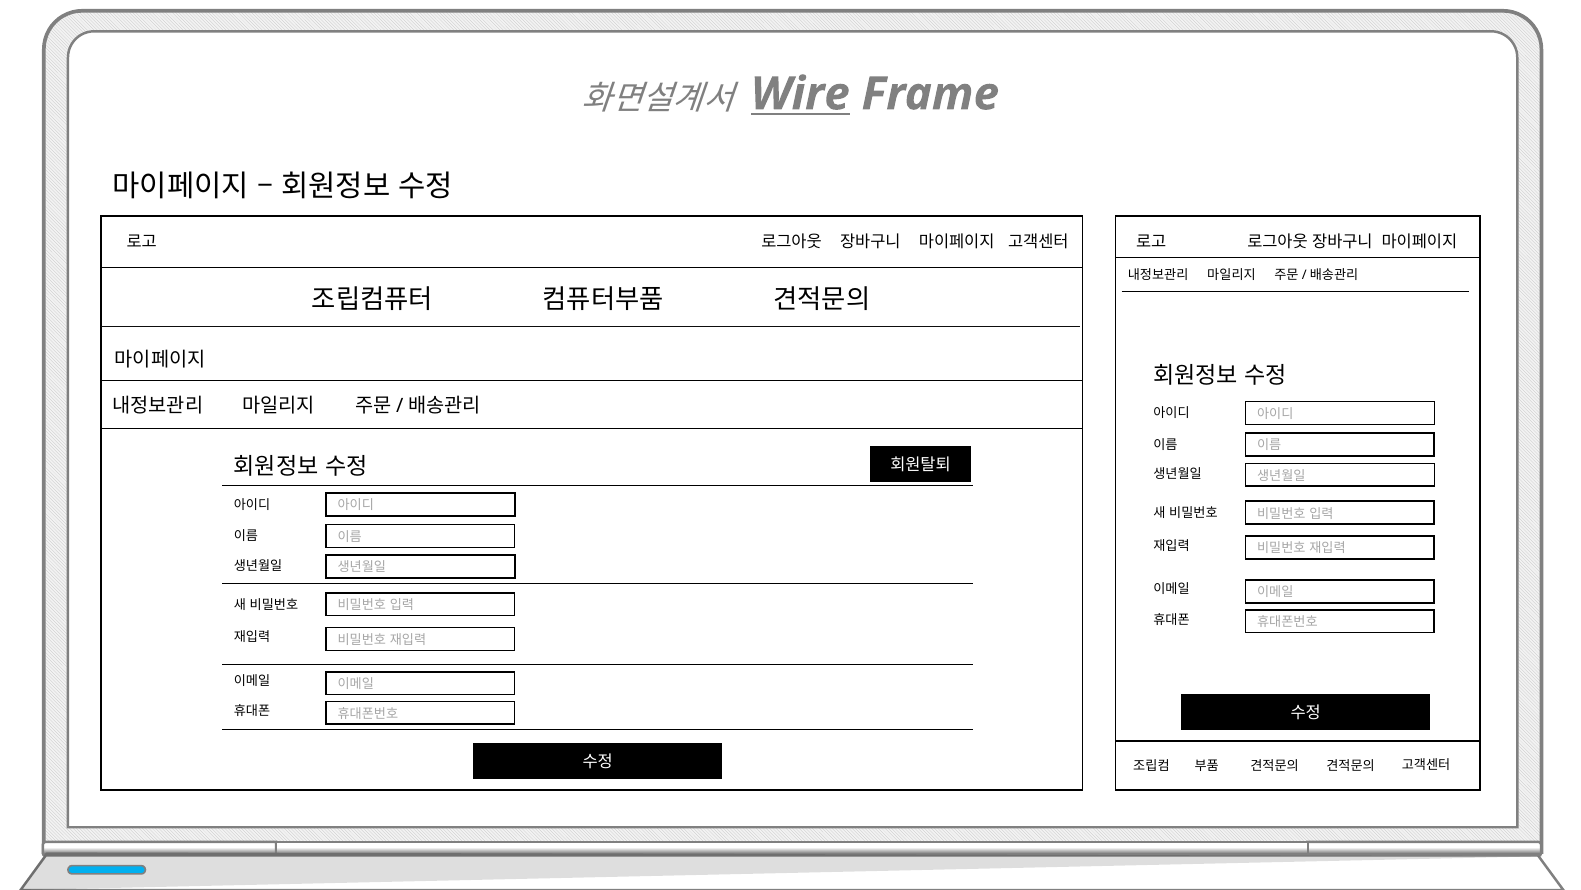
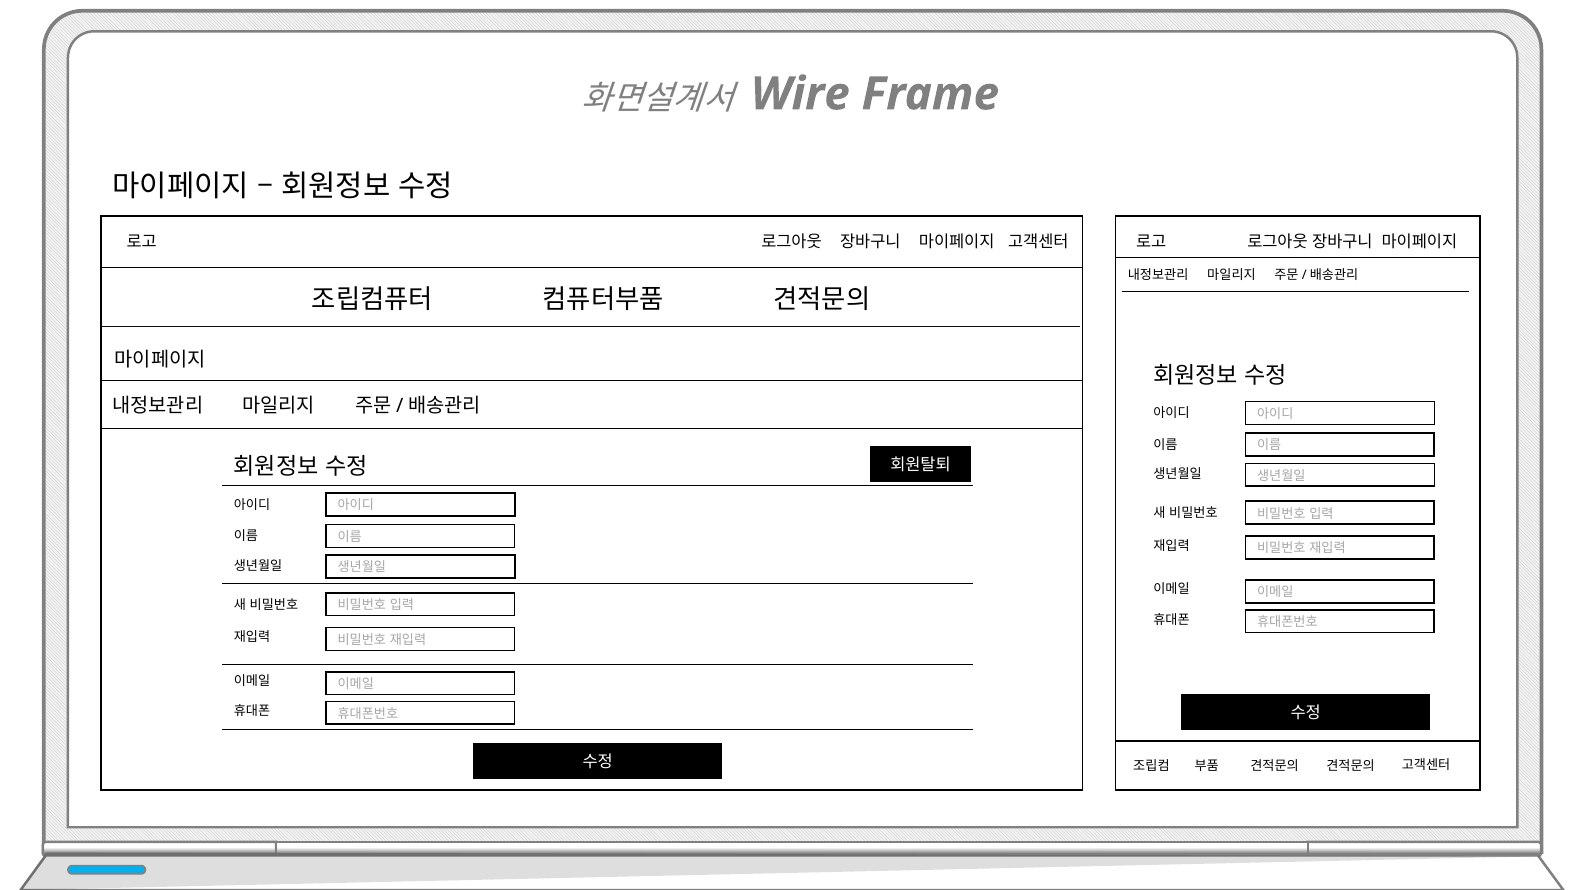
Wire underline: present -> none (800, 94)
